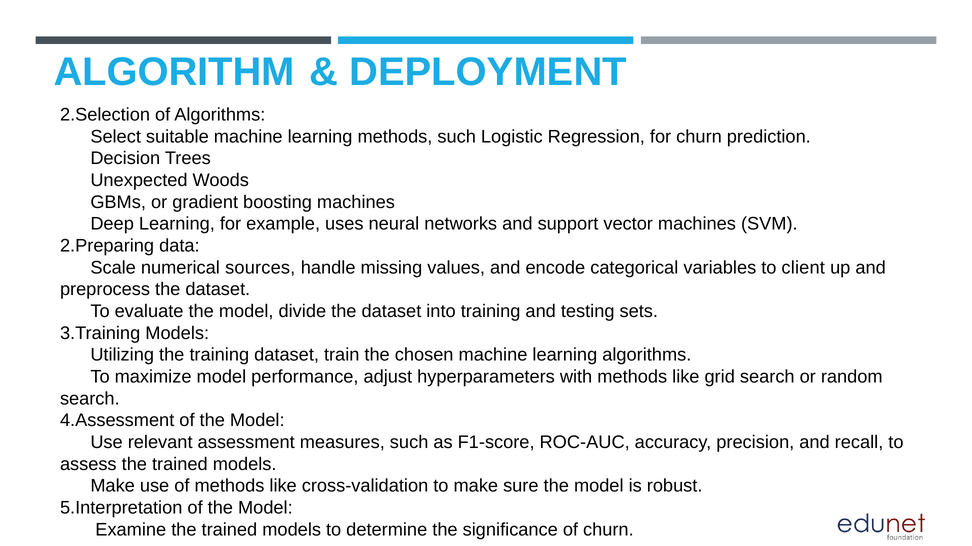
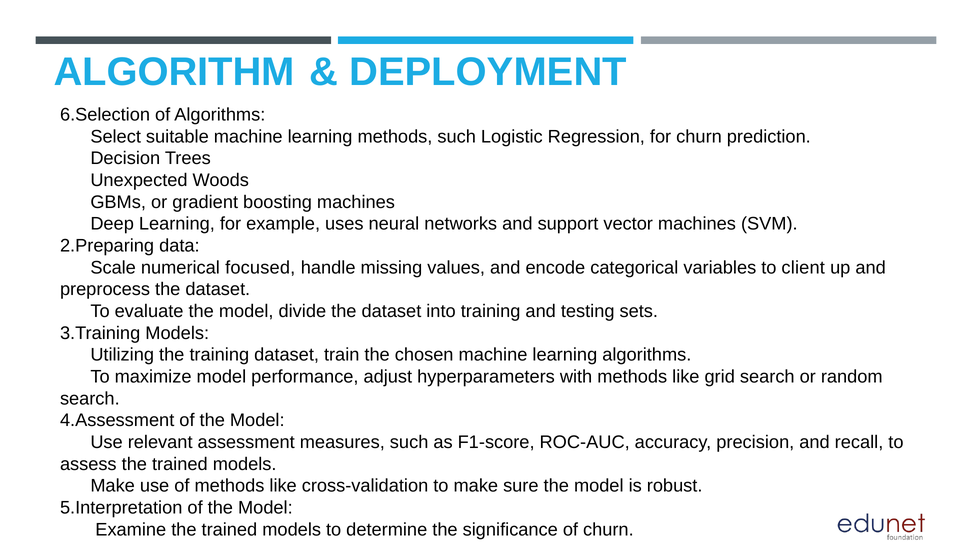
2.Selection: 2.Selection -> 6.Selection (105, 115)
sources: sources -> focused (260, 268)
